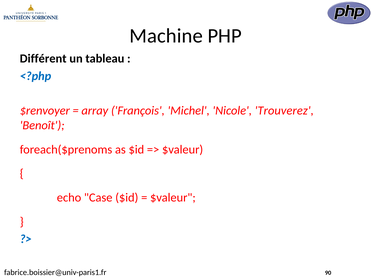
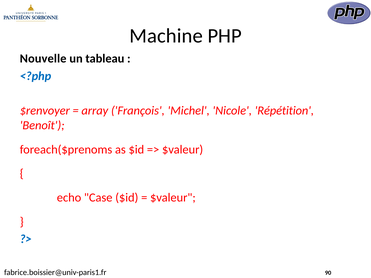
Différent: Différent -> Nouvelle (43, 59)
Trouverez: Trouverez -> Répétition (284, 111)
